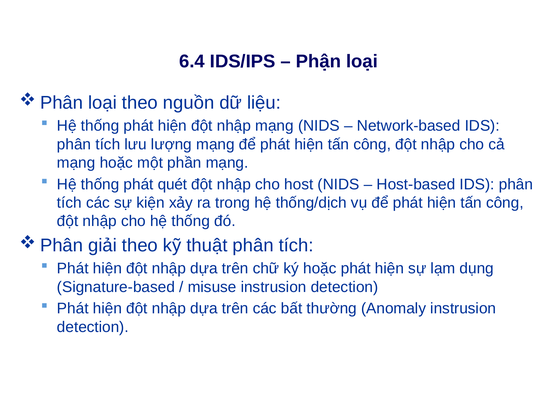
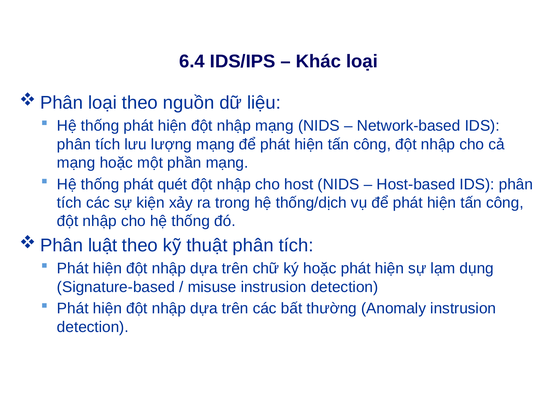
Phận: Phận -> Khác (318, 61)
giải: giải -> luật (103, 245)
